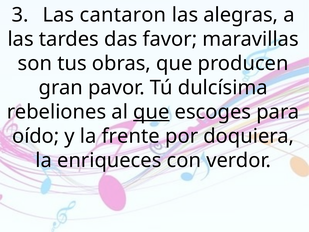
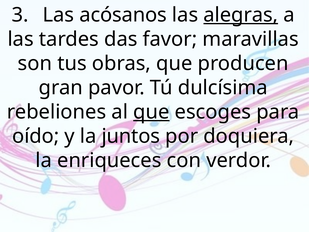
cantaron: cantaron -> acósanos (123, 15)
alegras underline: none -> present (241, 15)
frente: frente -> juntos (131, 136)
